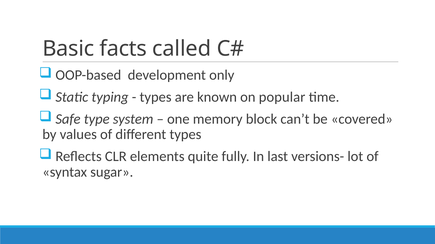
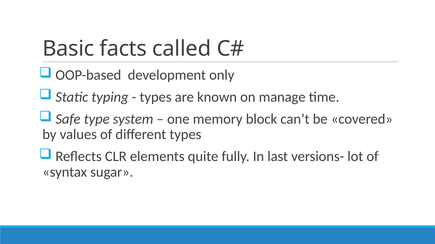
popular: popular -> manage (282, 97)
